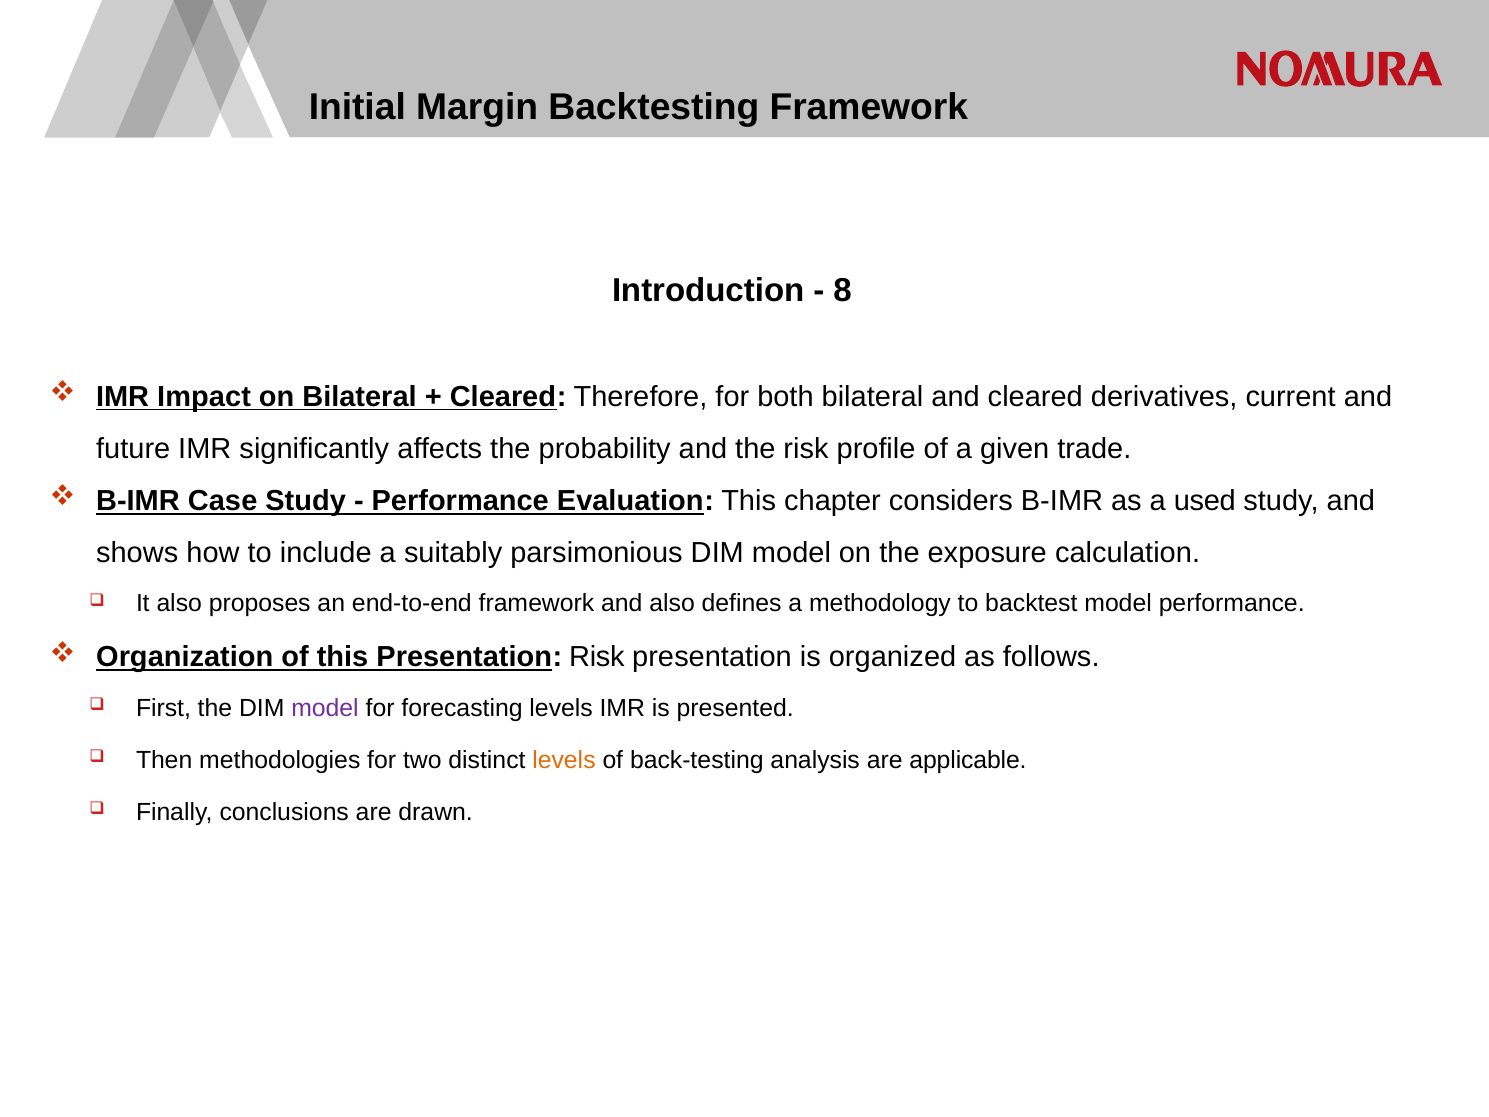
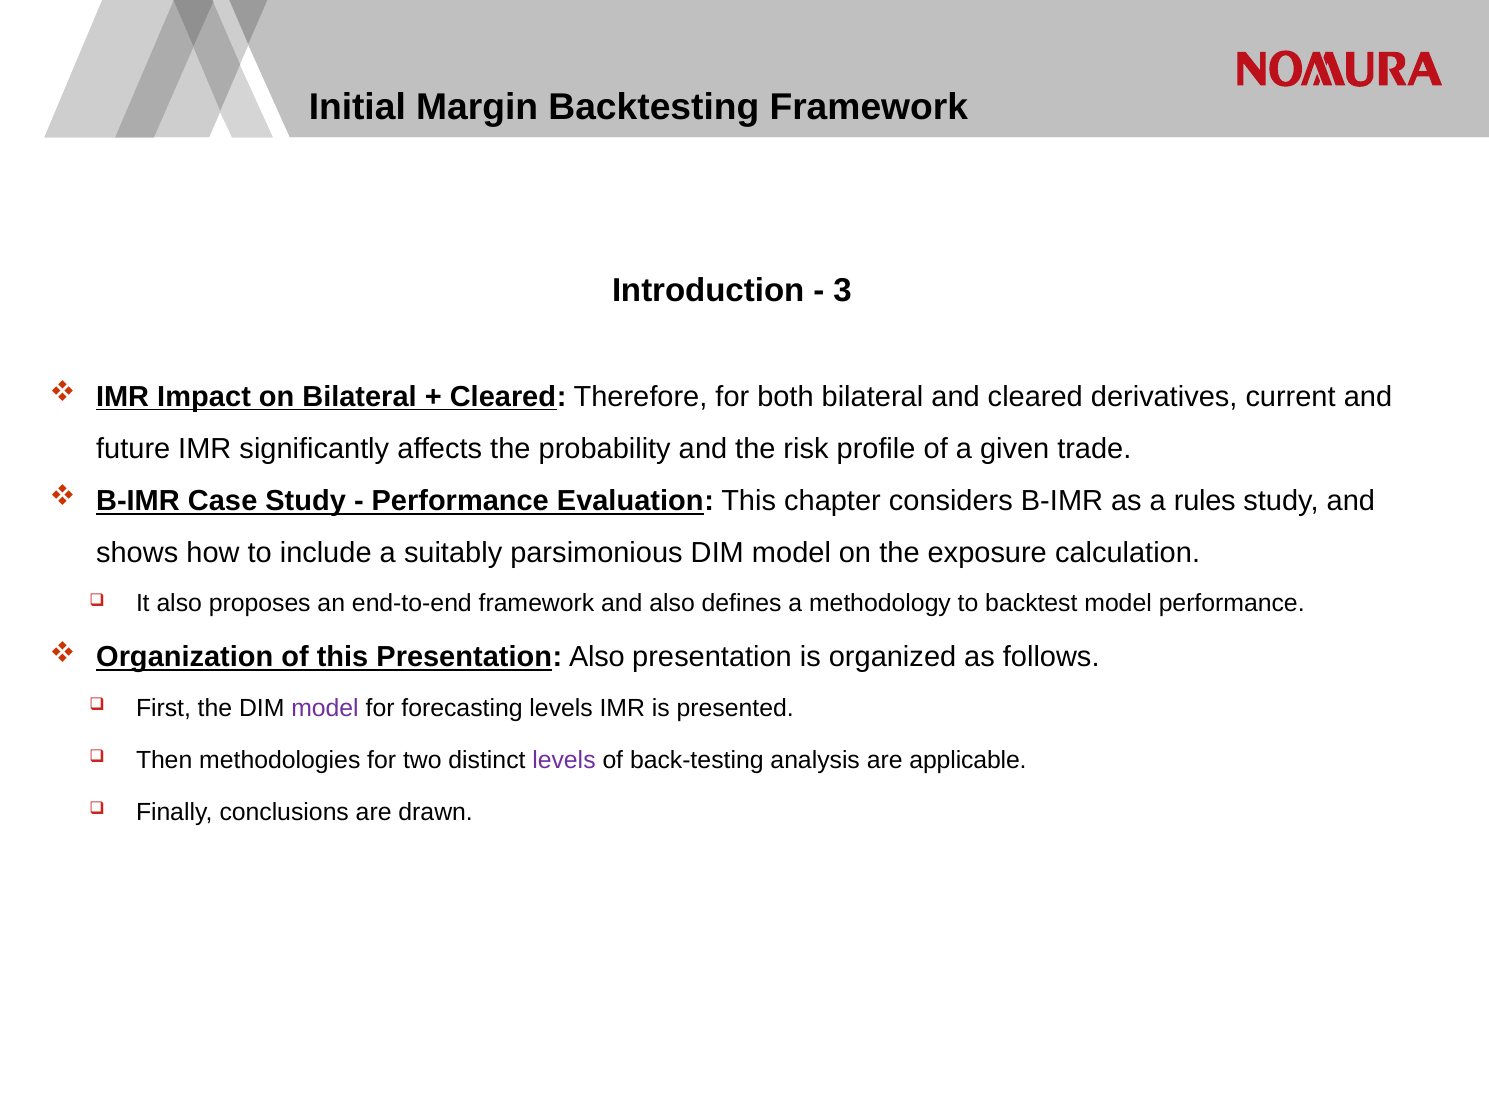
8: 8 -> 3 (843, 290)
used: used -> rules (1205, 501)
Presentation Risk: Risk -> Also (597, 657)
levels colour: orange -> purple (564, 760)
